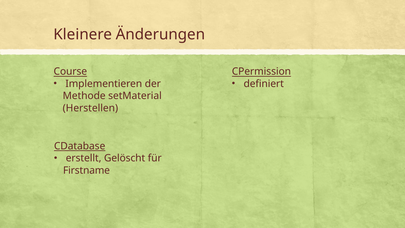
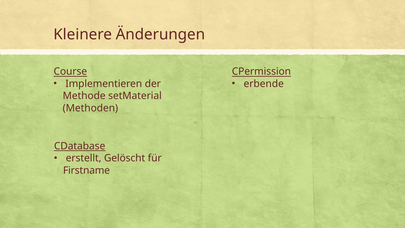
definiert: definiert -> erbende (264, 84)
Herstellen: Herstellen -> Methoden (90, 108)
